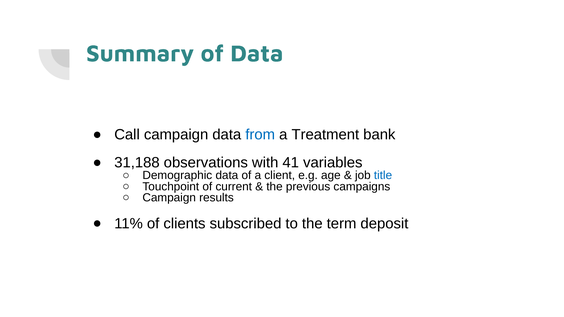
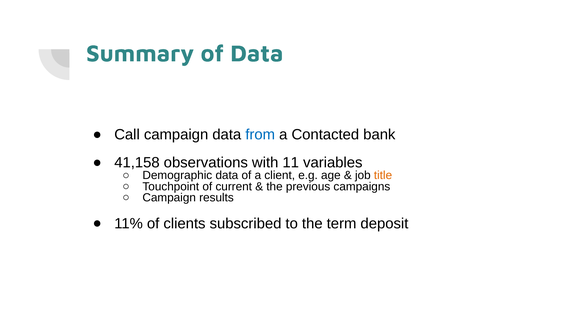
Treatment: Treatment -> Contacted (325, 135)
31,188: 31,188 -> 41,158 (137, 163)
41: 41 -> 11 (291, 163)
title colour: blue -> orange (383, 176)
